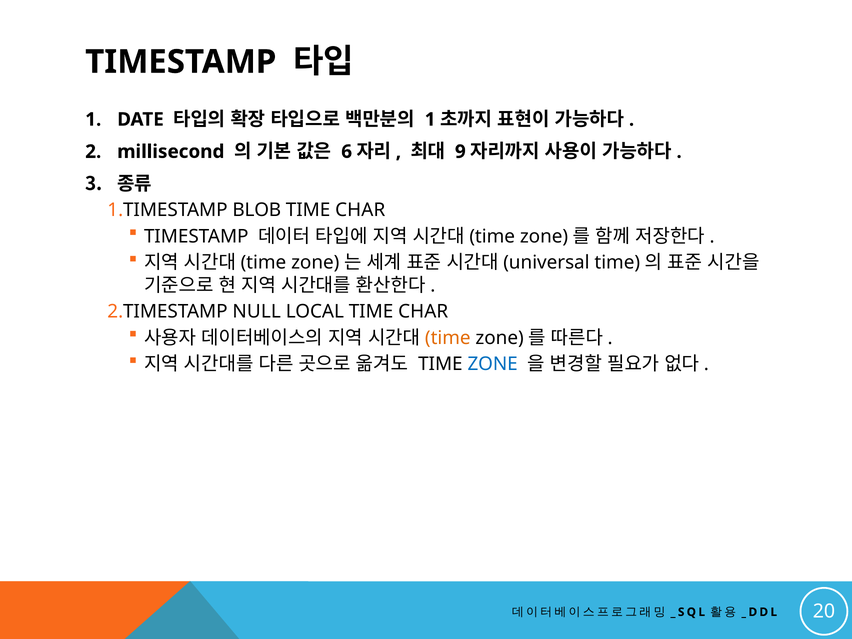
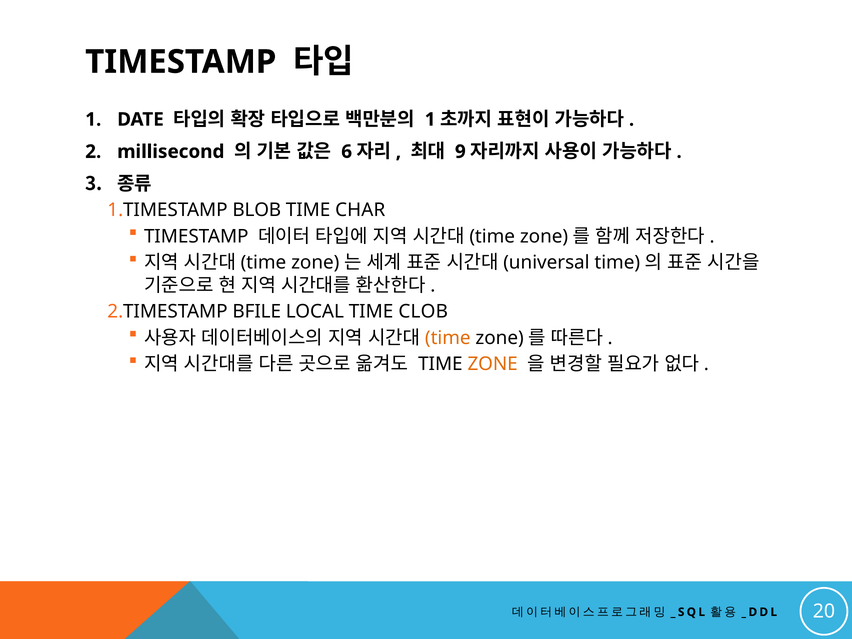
NULL: NULL -> BFILE (257, 312)
LOCAL TIME CHAR: CHAR -> CLOB (423, 312)
ZONE colour: blue -> orange (493, 364)
